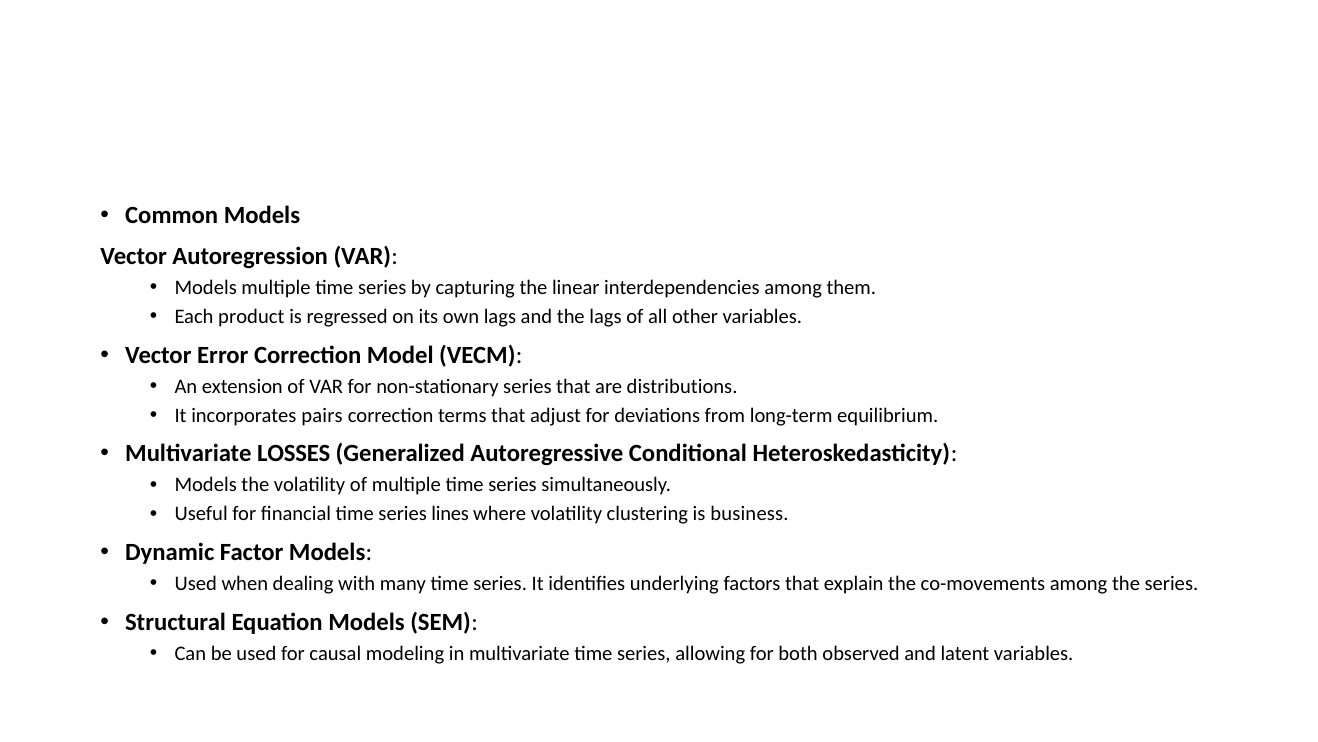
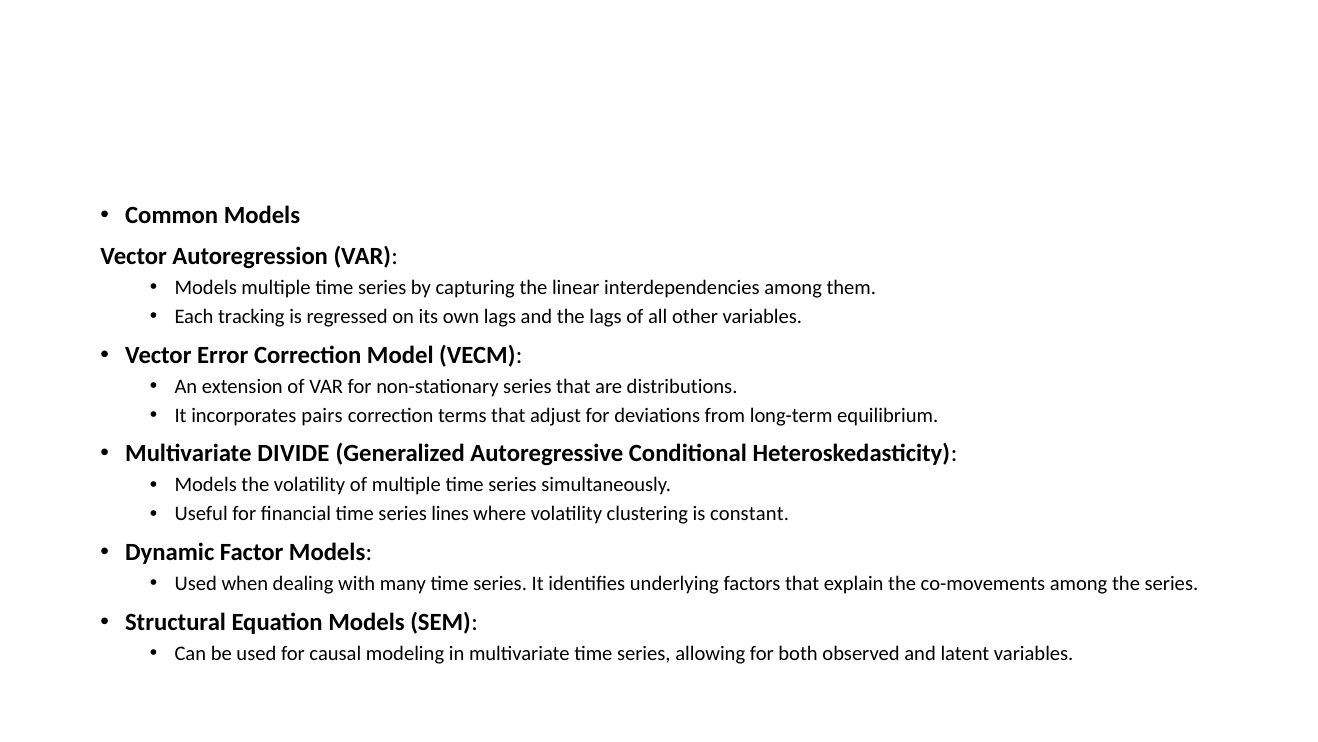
product: product -> tracking (251, 316)
LOSSES: LOSSES -> DIVIDE (293, 453)
business: business -> constant (750, 514)
